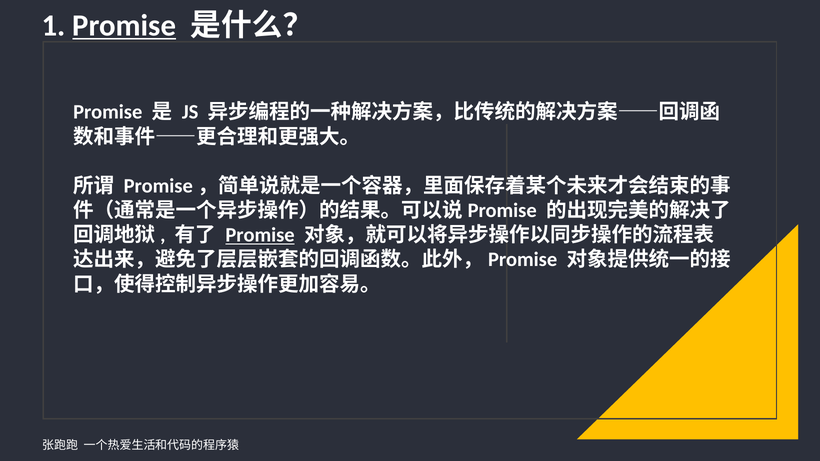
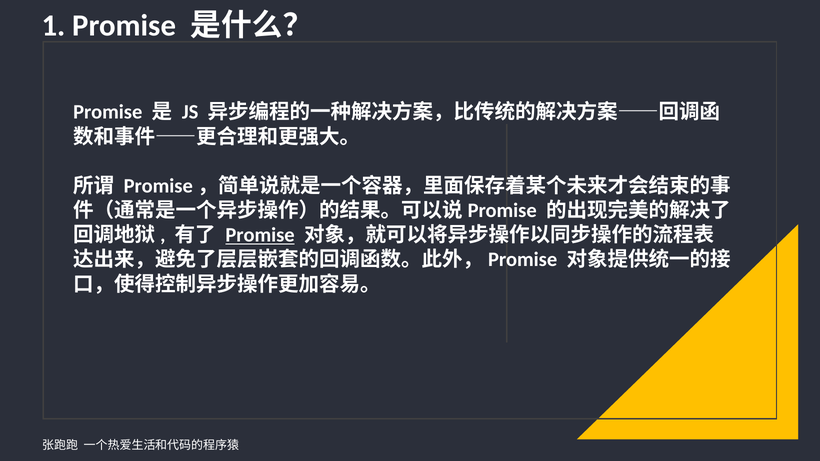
Promise underline: present -> none (124, 26)
